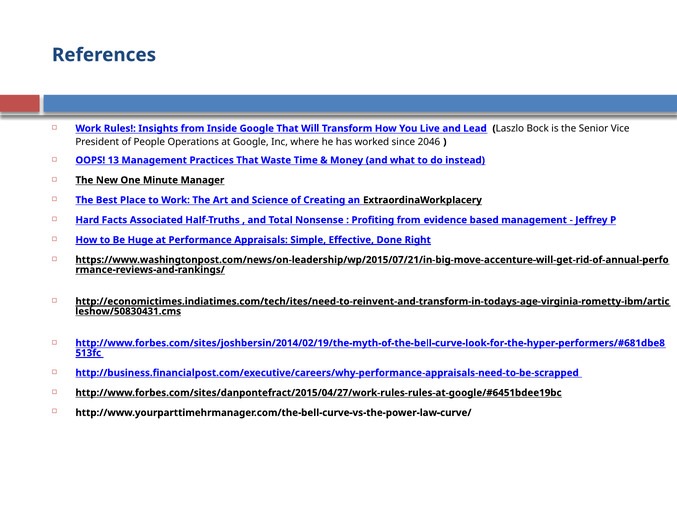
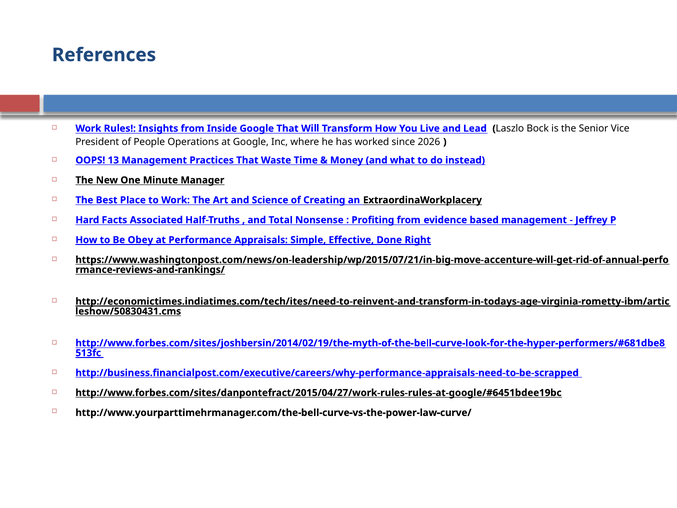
2046: 2046 -> 2026 (429, 142)
Huge: Huge -> Obey (140, 240)
